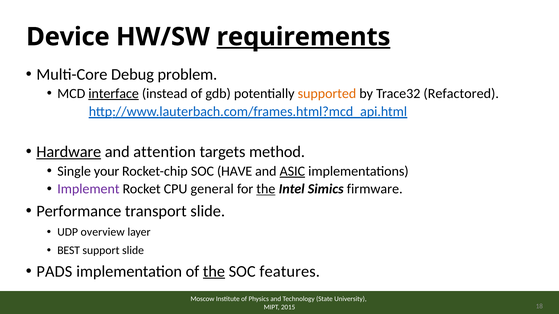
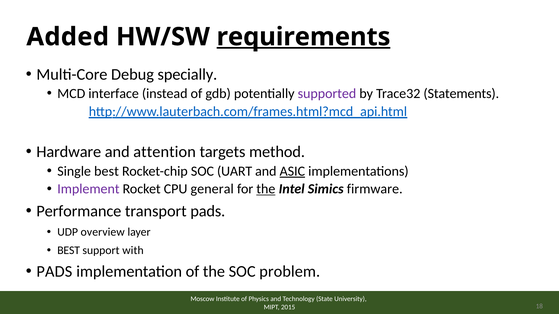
Device: Device -> Added (68, 37)
problem: problem -> specially (187, 74)
interface underline: present -> none (114, 94)
supported colour: orange -> purple (327, 94)
Refactored: Refactored -> Statements (461, 94)
Hardware underline: present -> none (69, 152)
Single your: your -> best (106, 171)
HAVE: HAVE -> UART (235, 171)
transport slide: slide -> pads (208, 211)
support slide: slide -> with (133, 251)
the underline: present -> none (214, 272)
features: features -> problem (290, 272)
